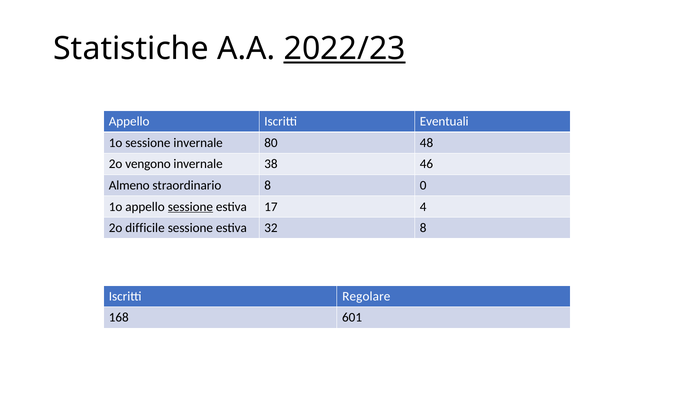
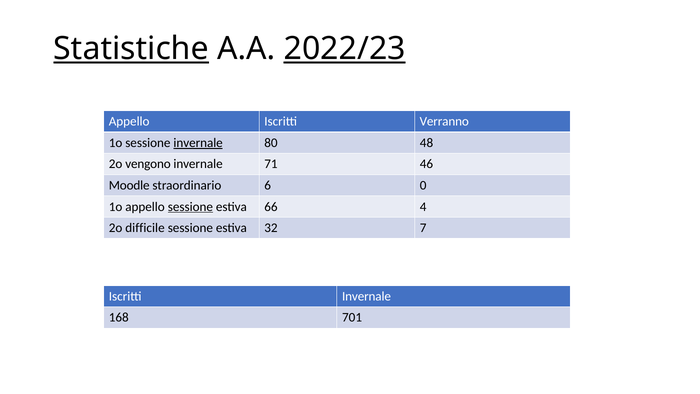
Statistiche underline: none -> present (131, 49)
Eventuali: Eventuali -> Verranno (444, 121)
invernale underline: none -> present (198, 143)
38: 38 -> 71 (271, 164)
Almeno: Almeno -> Moodle (129, 185)
straordinario 8: 8 -> 6 (268, 185)
17: 17 -> 66 (271, 207)
32 8: 8 -> 7 (423, 228)
Iscritti Regolare: Regolare -> Invernale (366, 296)
601: 601 -> 701 (352, 317)
